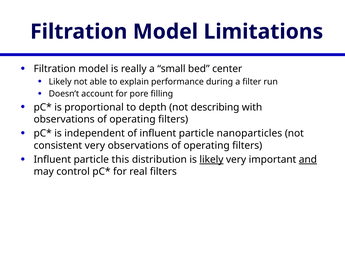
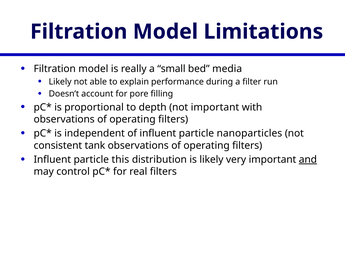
center: center -> media (227, 69)
not describing: describing -> important (215, 107)
consistent very: very -> tank (95, 145)
likely underline: present -> none (211, 159)
